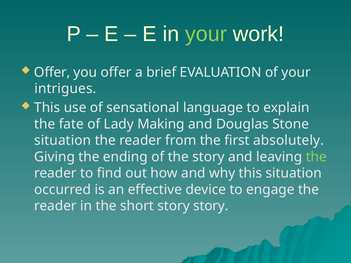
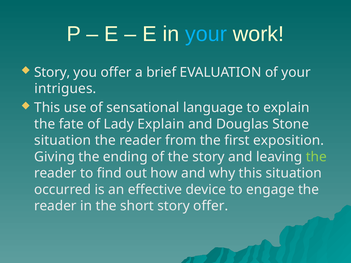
your colour: light green -> light blue (206, 34)
Offer: Offer -> Story (52, 72)
Lady Making: Making -> Explain (161, 124)
absolutely: absolutely -> exposition (289, 141)
story story: story -> offer (211, 206)
